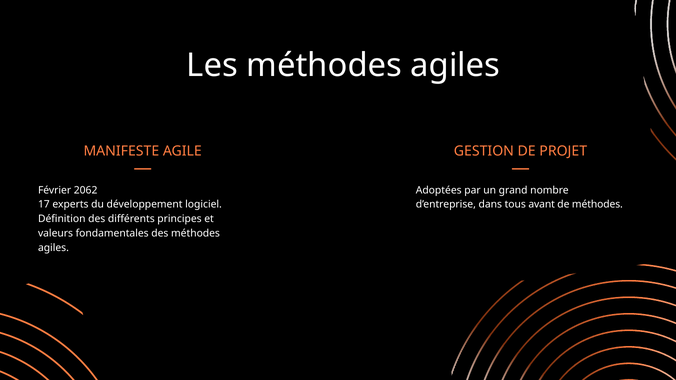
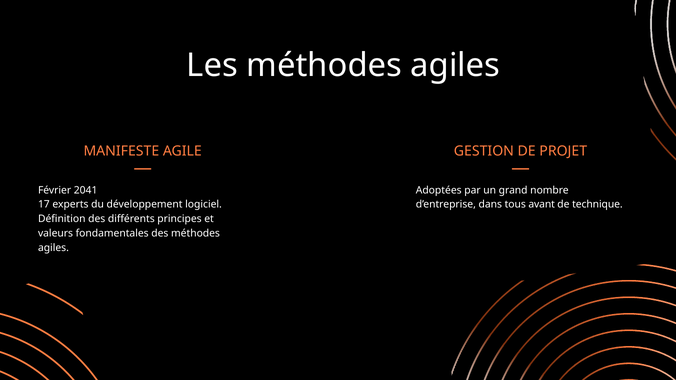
2062: 2062 -> 2041 (86, 190)
de méthodes: méthodes -> technique (597, 205)
